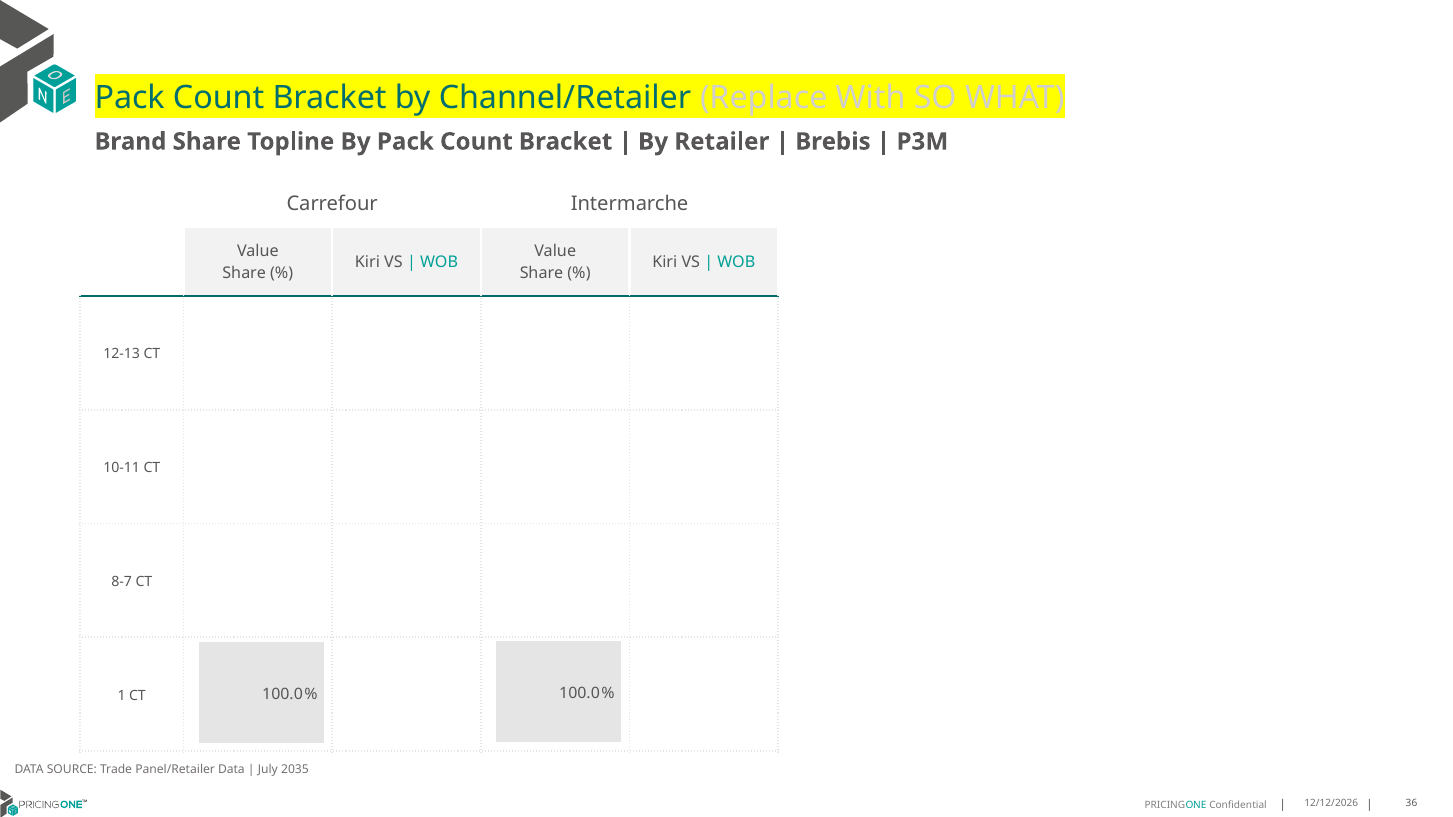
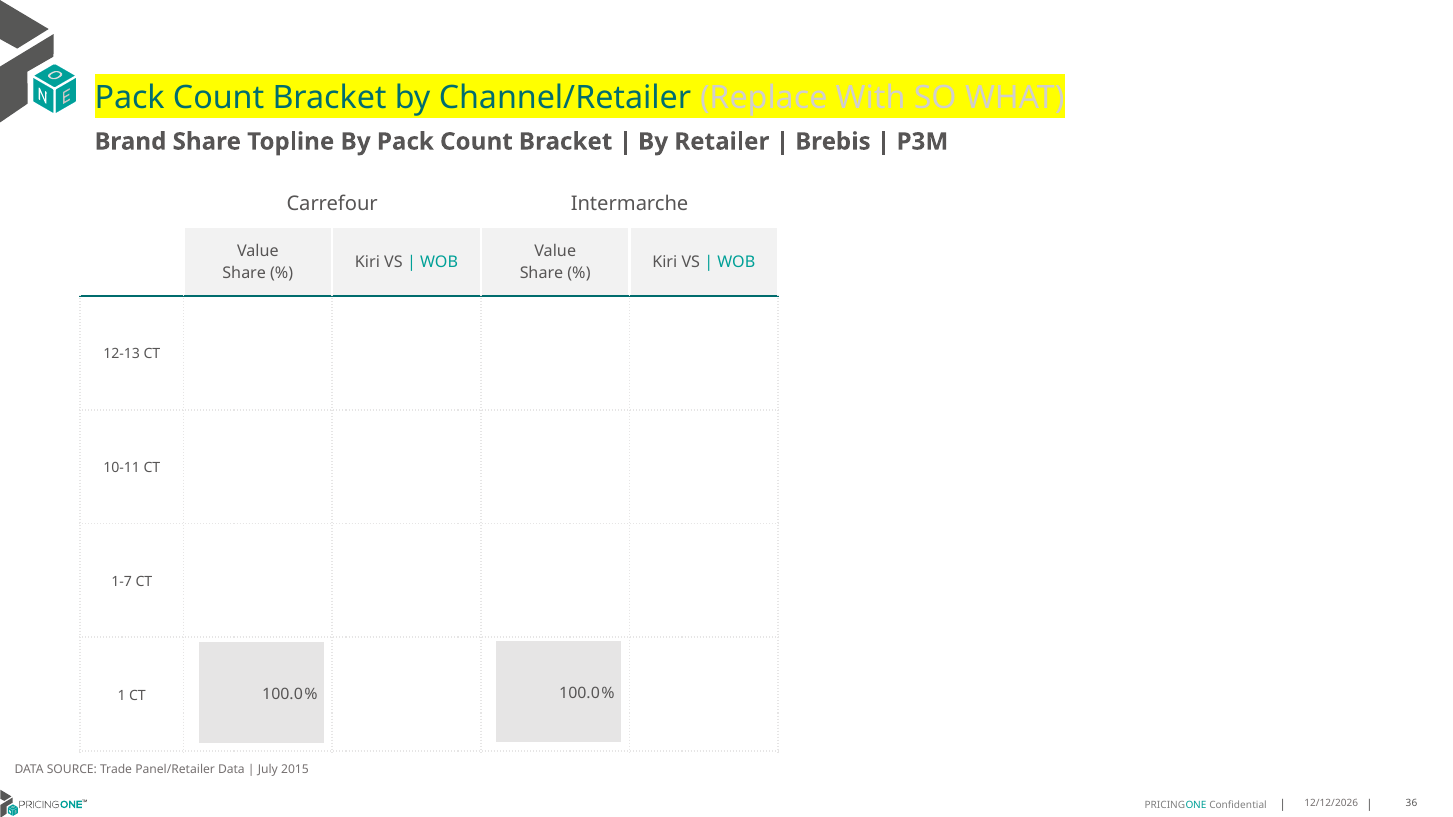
8-7: 8-7 -> 1-7 (122, 582)
2035: 2035 -> 2015 (295, 770)
